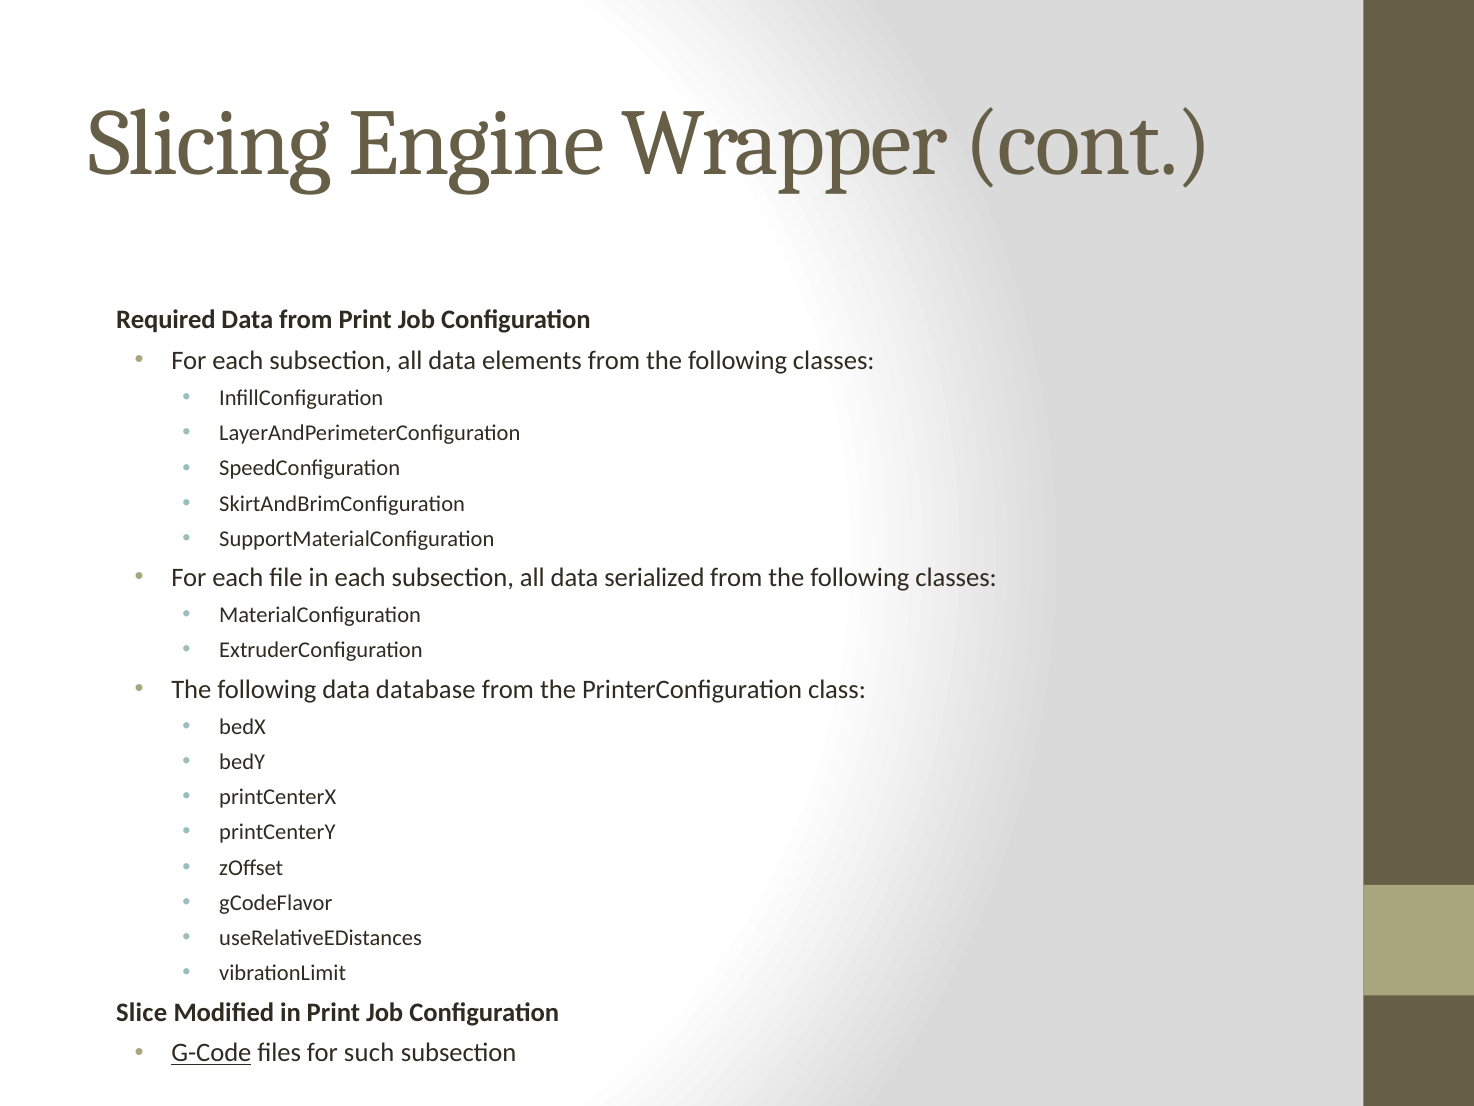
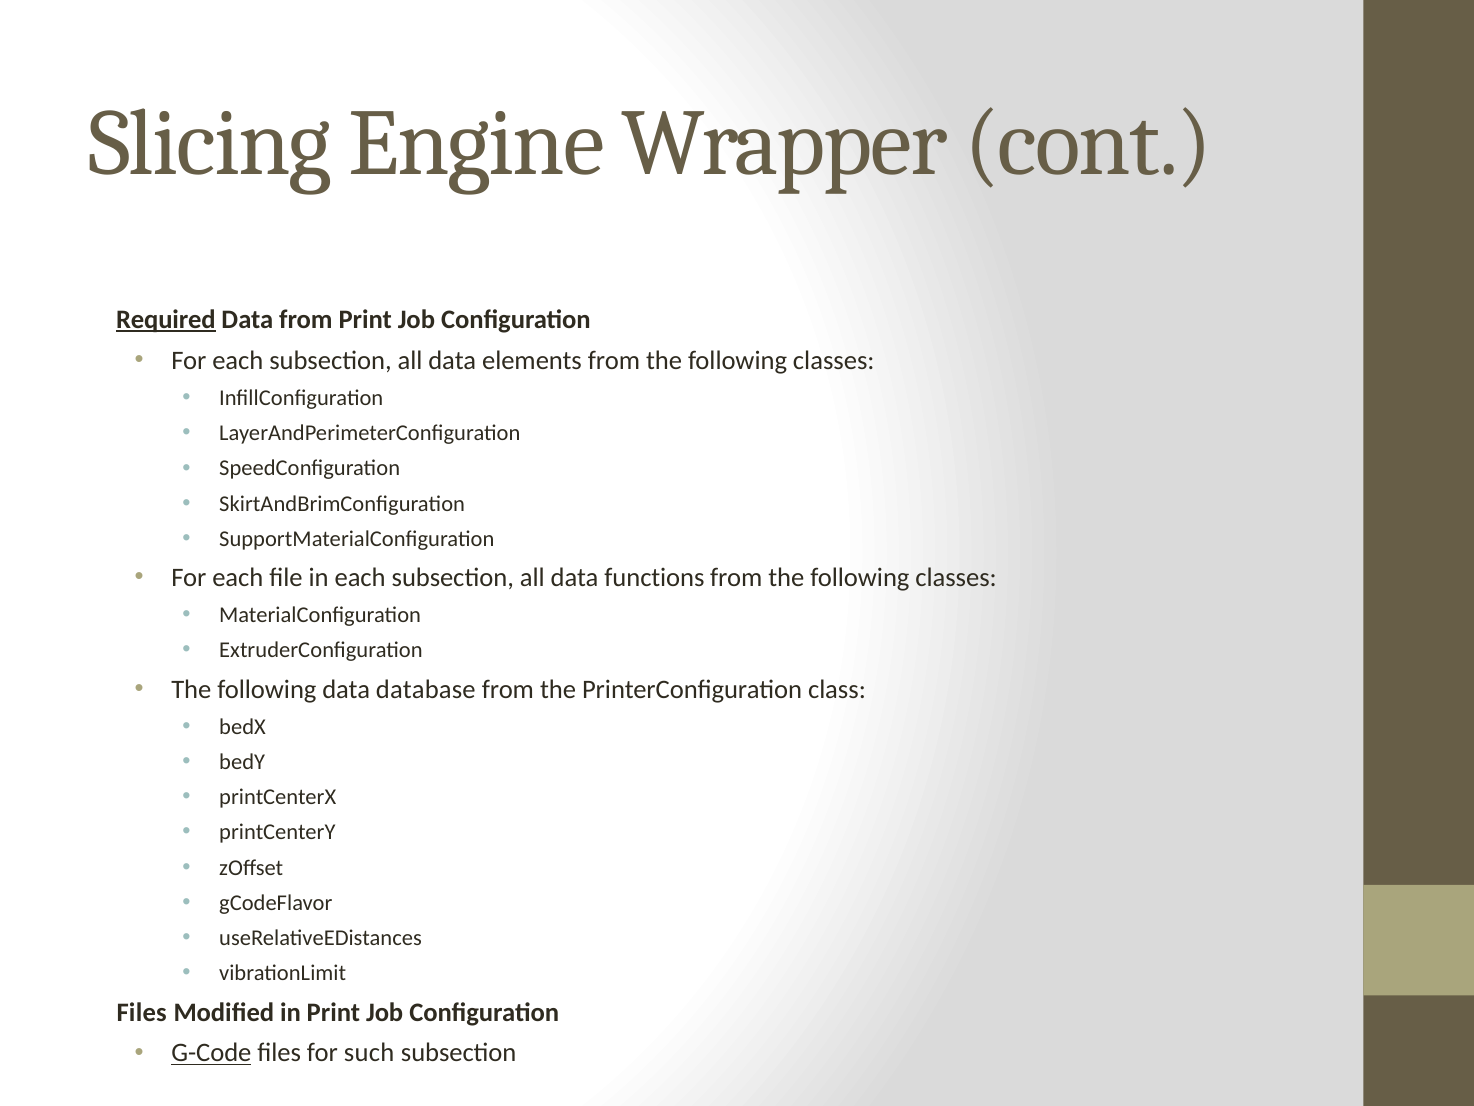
Required underline: none -> present (166, 319)
serialized: serialized -> functions (654, 578)
Slice: Slice -> Files (142, 1012)
